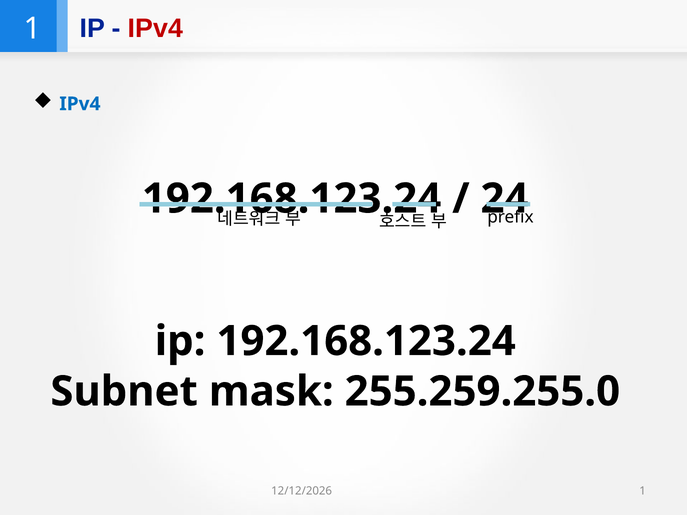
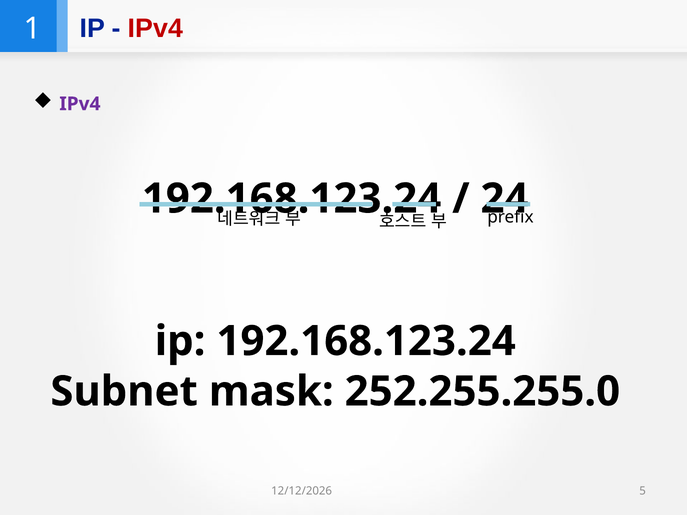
IPv4 colour: blue -> purple (80, 104)
255.259.255.0: 255.259.255.0 -> 252.255.255.0 (482, 392)
1: 1 -> 5 (643, 491)
